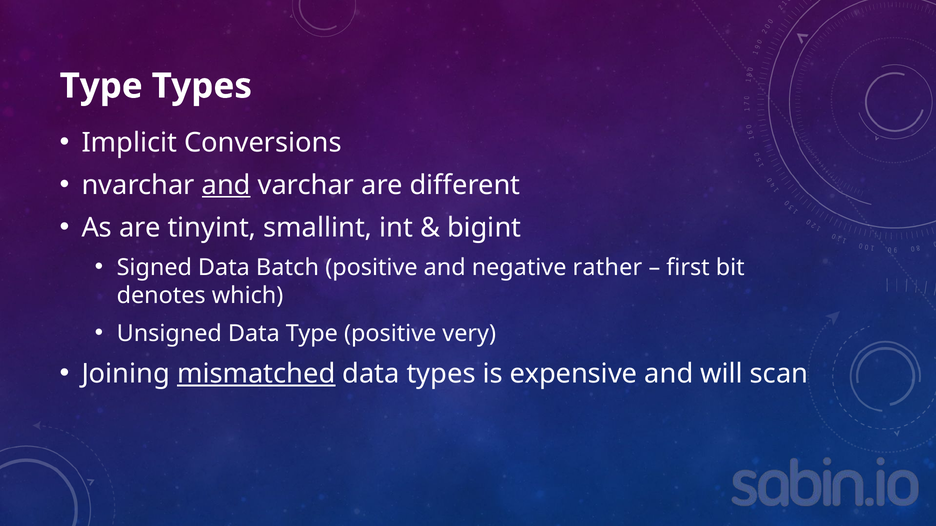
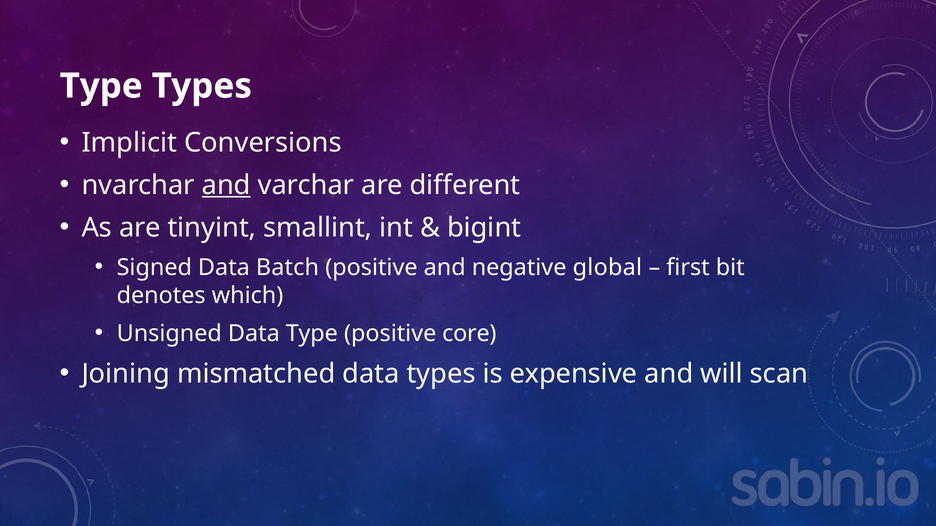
rather: rather -> global (607, 268)
very: very -> core (469, 334)
mismatched underline: present -> none (256, 374)
